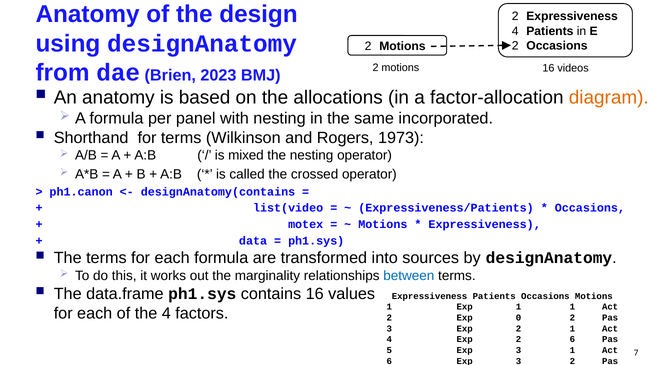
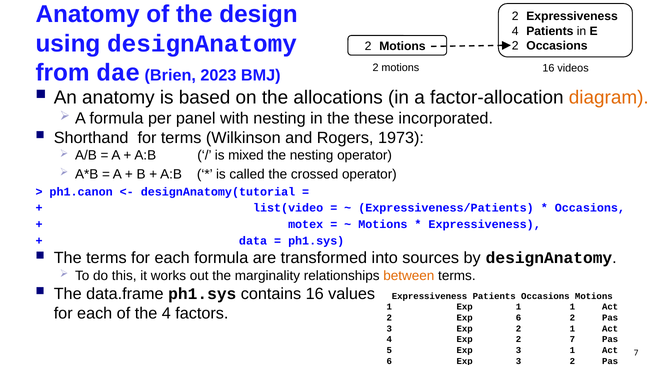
same: same -> these (374, 118)
designAnatomy(contains: designAnatomy(contains -> designAnatomy(tutorial (218, 192)
between colour: blue -> orange (409, 276)
Exp 0: 0 -> 6 (519, 318)
2 6: 6 -> 7 (572, 340)
